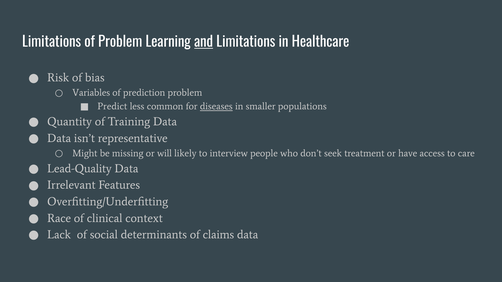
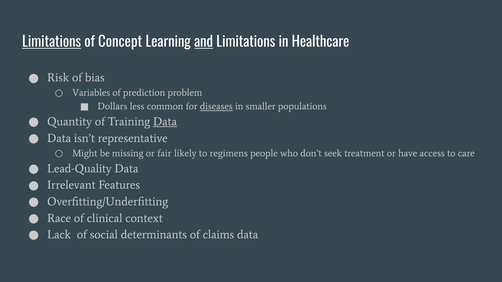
Limitations underline: none -> present (52, 42)
of Problem: Problem -> Concept (120, 42)
Predict: Predict -> Dollars (112, 107)
Data underline: none -> present (165, 122)
will: will -> fair (164, 153)
interview: interview -> regimens (229, 153)
